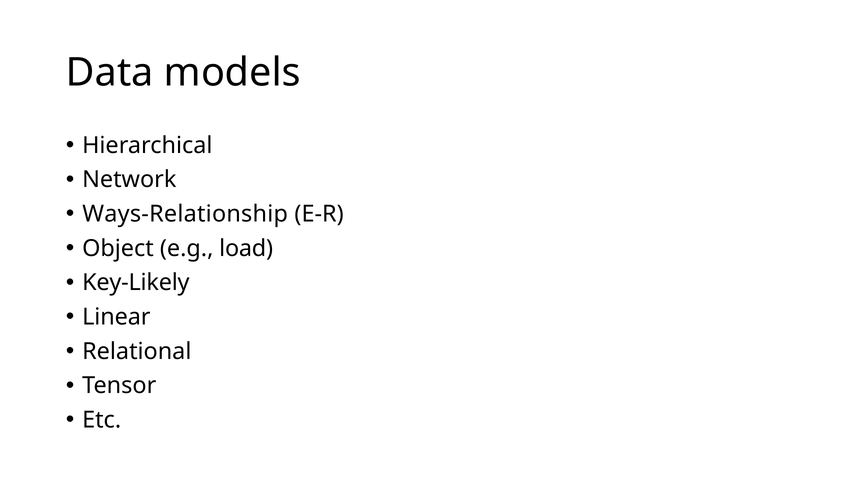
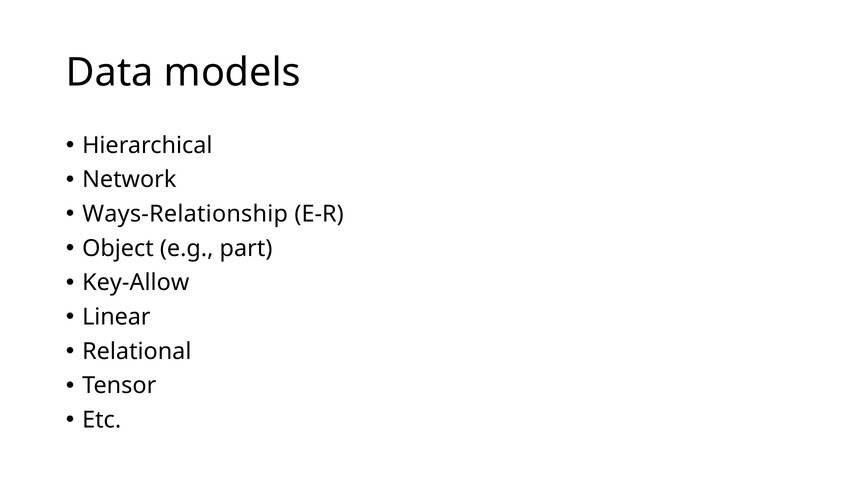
load: load -> part (246, 248)
Key-Likely: Key-Likely -> Key-Allow (136, 282)
